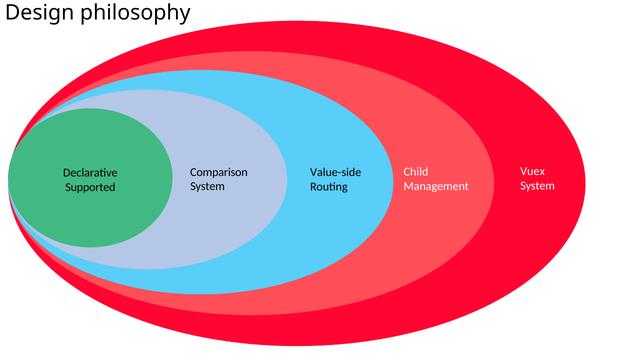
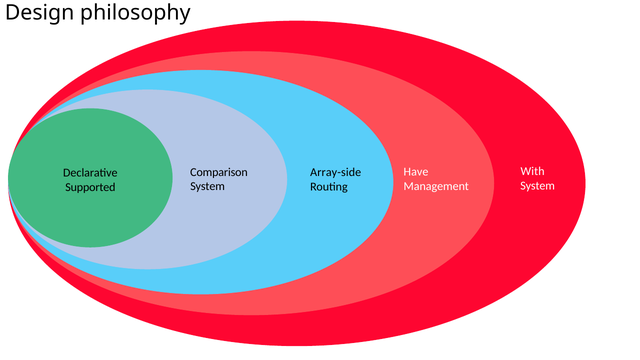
Vuex: Vuex -> With (533, 171)
Child: Child -> Have (416, 172)
Value-side: Value-side -> Array-side (336, 172)
